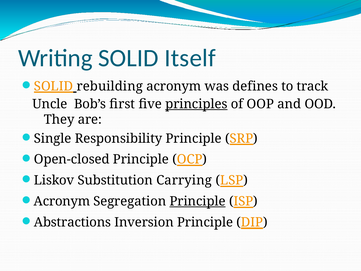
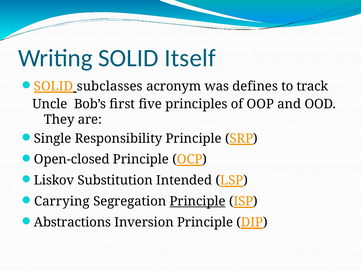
rebuilding: rebuilding -> subclasses (110, 86)
principles underline: present -> none (196, 104)
Carrying: Carrying -> Intended (184, 180)
Acronym: Acronym -> Carrying (62, 201)
